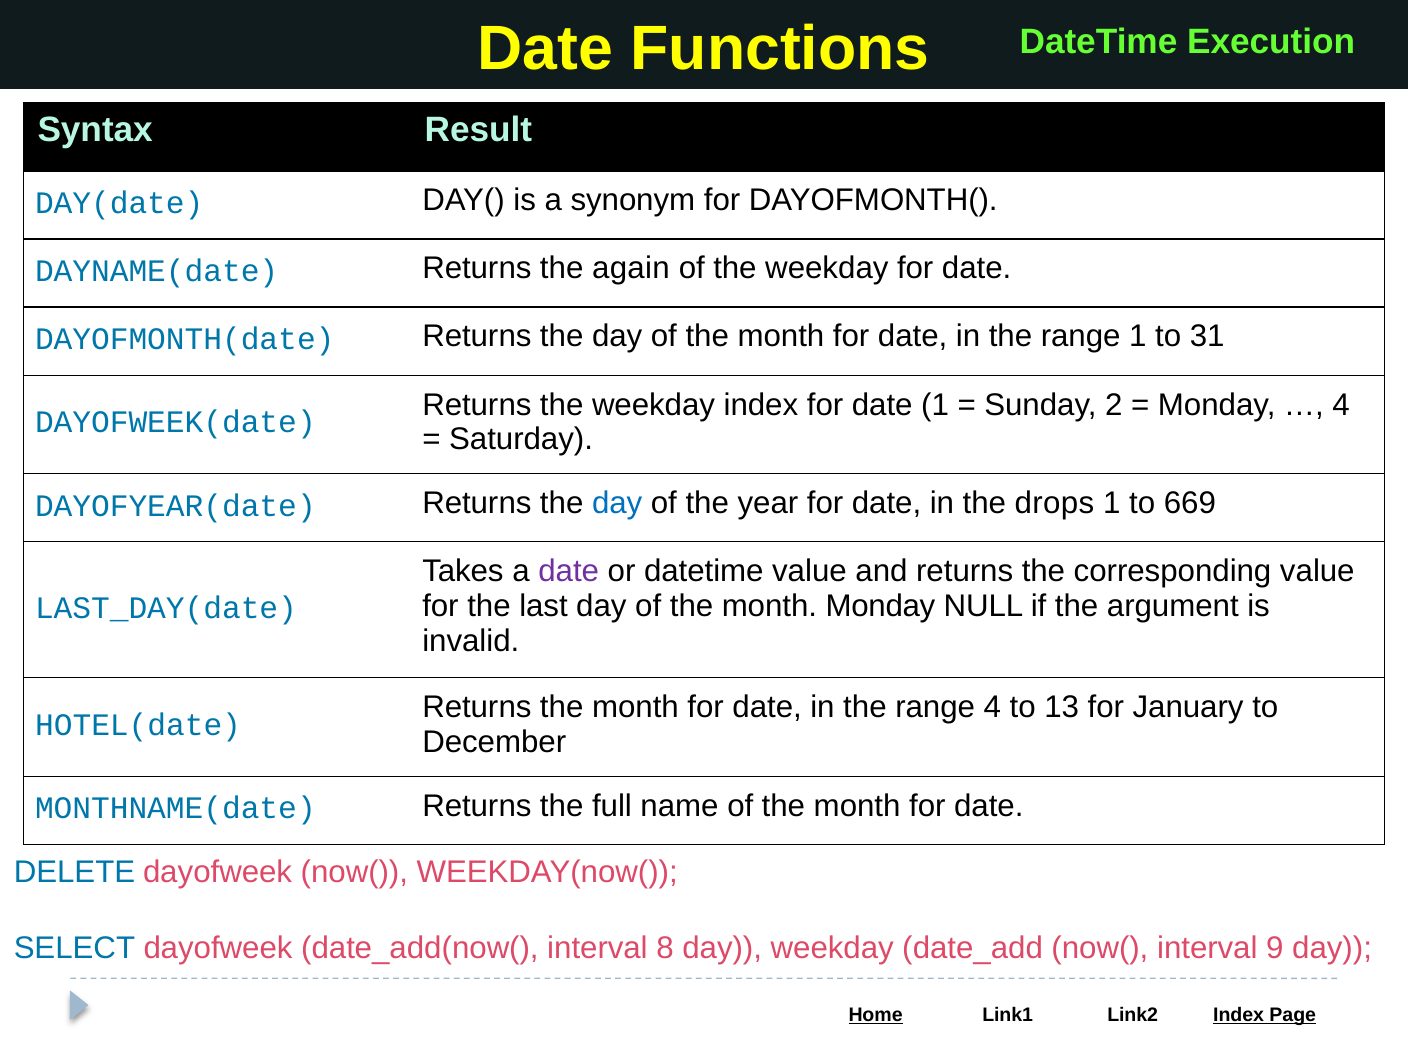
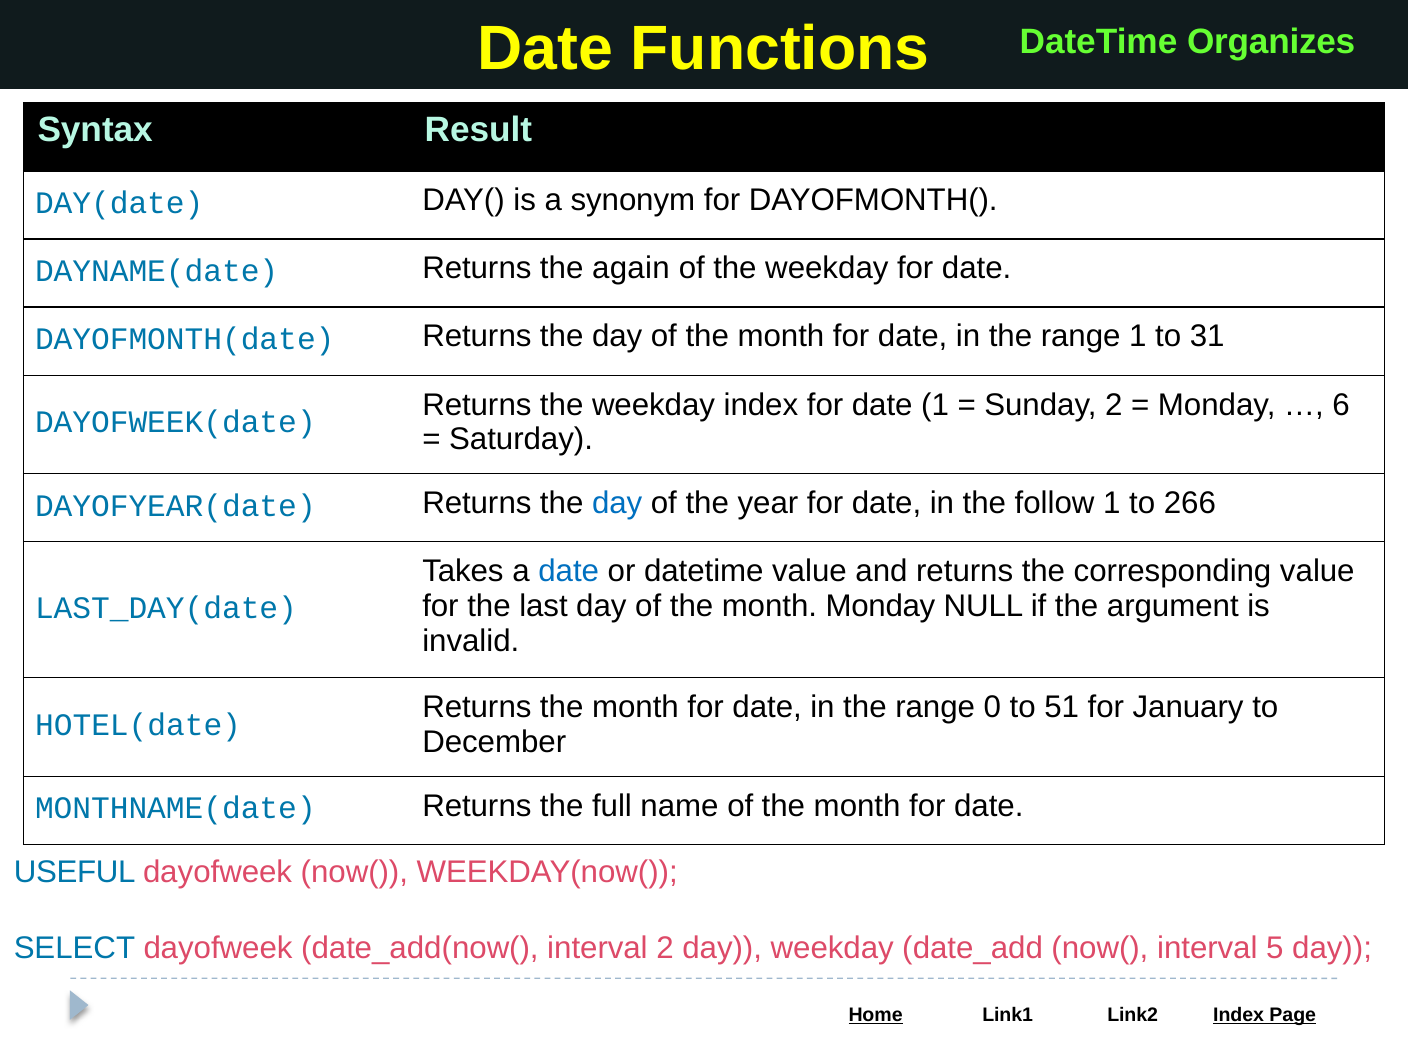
Execution: Execution -> Organizes (1271, 42)
4: 4 -> 6 (1341, 405)
drops: drops -> follow (1055, 503)
669: 669 -> 266 (1190, 503)
date colour: purple -> blue (569, 571)
range 4: 4 -> 0 (992, 707)
13: 13 -> 51 (1062, 707)
DELETE: DELETE -> USEFUL (75, 873)
interval 8: 8 -> 2 (665, 948)
9: 9 -> 5 (1275, 948)
